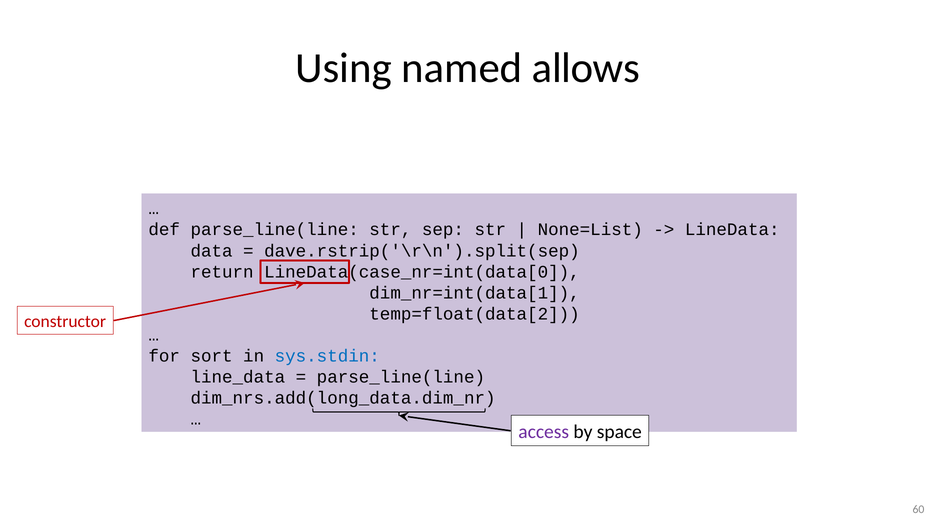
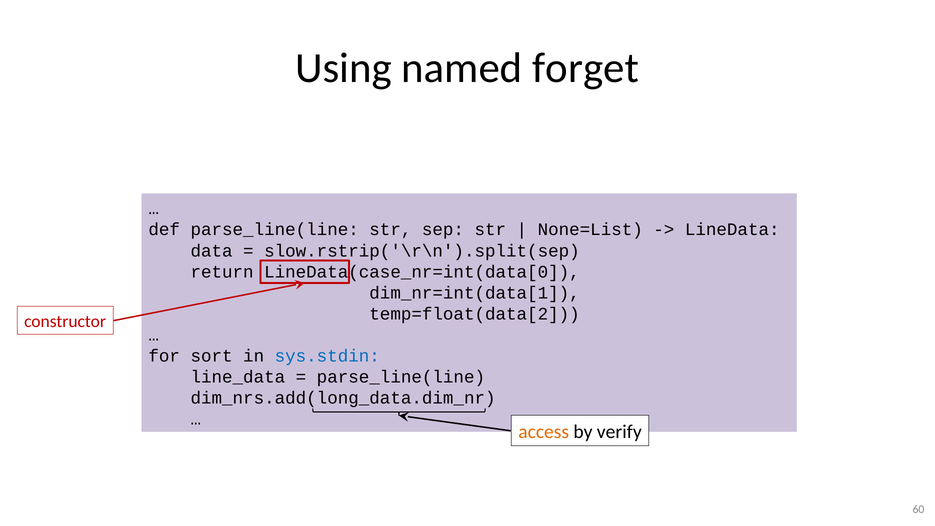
allows: allows -> forget (586, 68)
dave.rstrip('\r\n').split(sep: dave.rstrip('\r\n').split(sep -> slow.rstrip('\r\n').split(sep (422, 251)
access colour: purple -> orange (544, 432)
space: space -> verify (619, 432)
